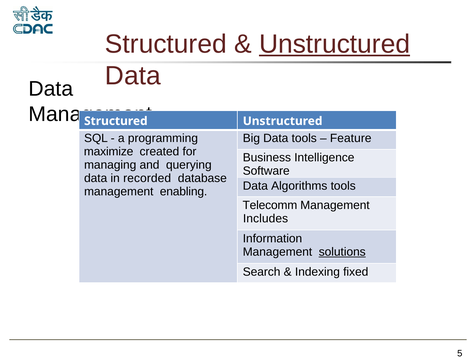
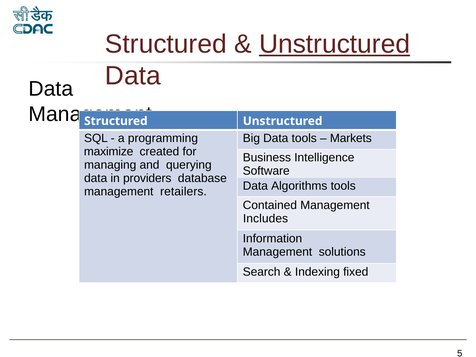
Feature: Feature -> Markets (351, 138)
recorded: recorded -> providers (147, 178)
enabling: enabling -> retailers (183, 192)
Telecomm: Telecomm -> Contained (270, 205)
solutions underline: present -> none (342, 252)
